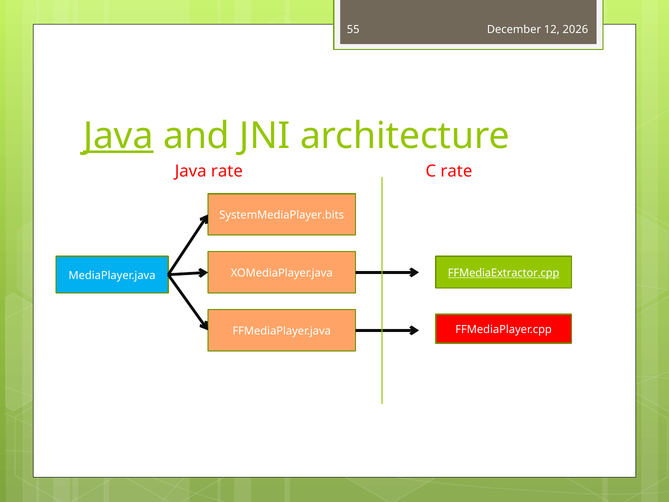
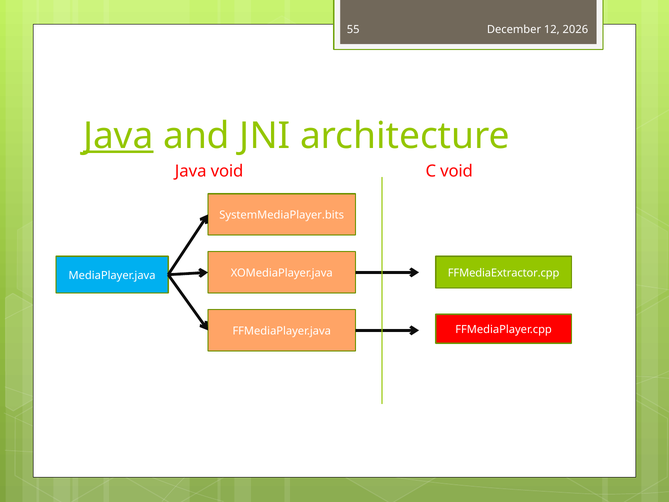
Java rate: rate -> void (227, 171)
C rate: rate -> void (457, 171)
FFMediaExtractor.cpp underline: present -> none (504, 273)
